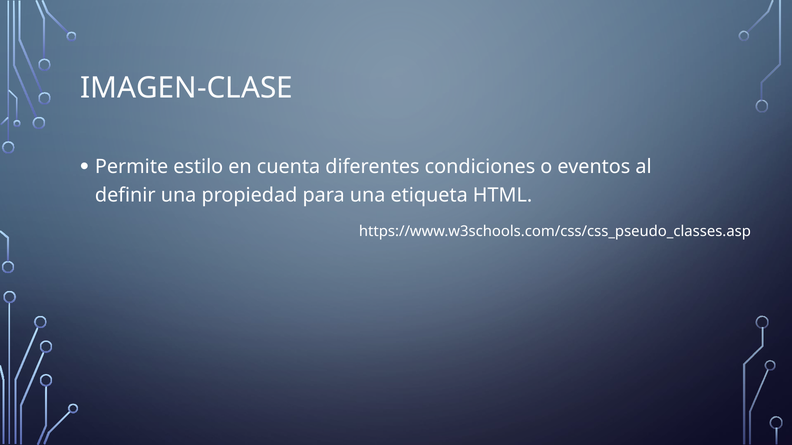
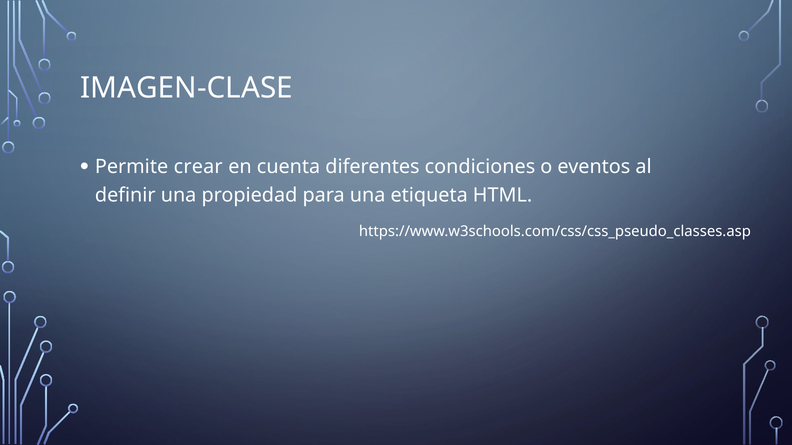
estilo: estilo -> crear (198, 167)
